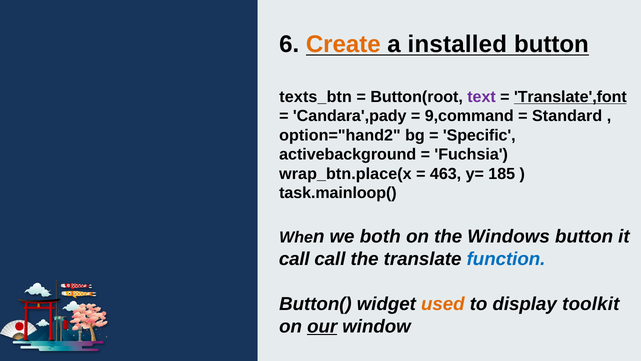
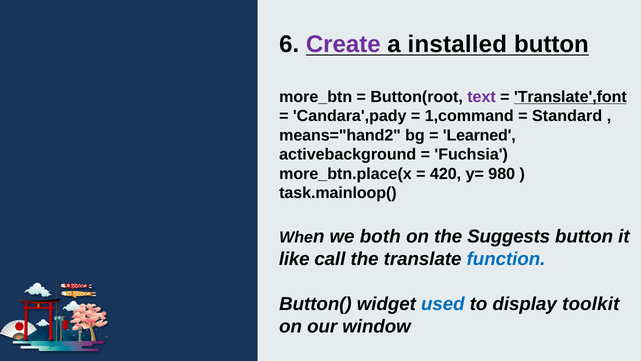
Create colour: orange -> purple (343, 44)
texts_btn: texts_btn -> more_btn (316, 97)
9,command: 9,command -> 1,command (469, 116)
option="hand2: option="hand2 -> means="hand2 (340, 135)
Specific: Specific -> Learned (479, 135)
wrap_btn.place(x: wrap_btn.place(x -> more_btn.place(x (345, 174)
463: 463 -> 420 (446, 174)
185: 185 -> 980 (502, 174)
Windows: Windows -> Suggests (509, 236)
call: call -> like (294, 259)
used colour: orange -> blue (443, 304)
our underline: present -> none (322, 326)
